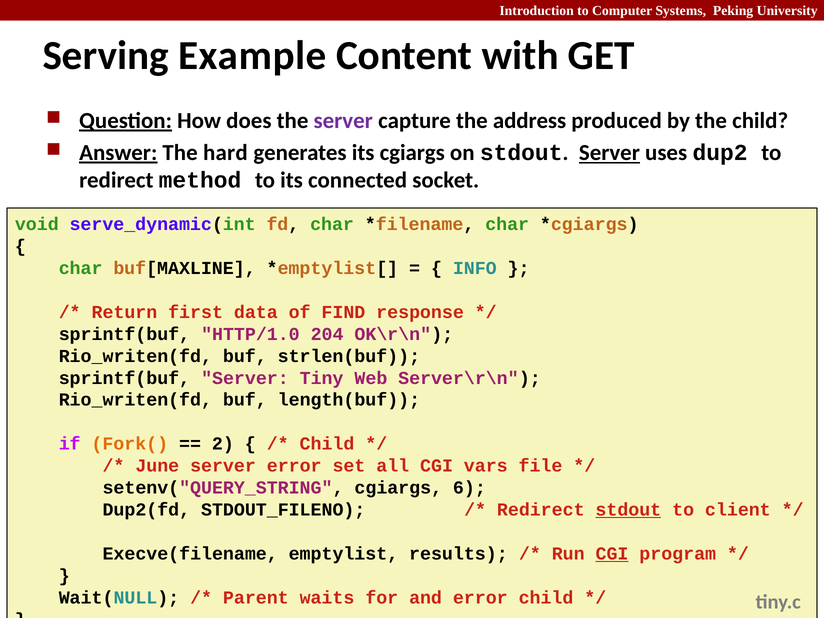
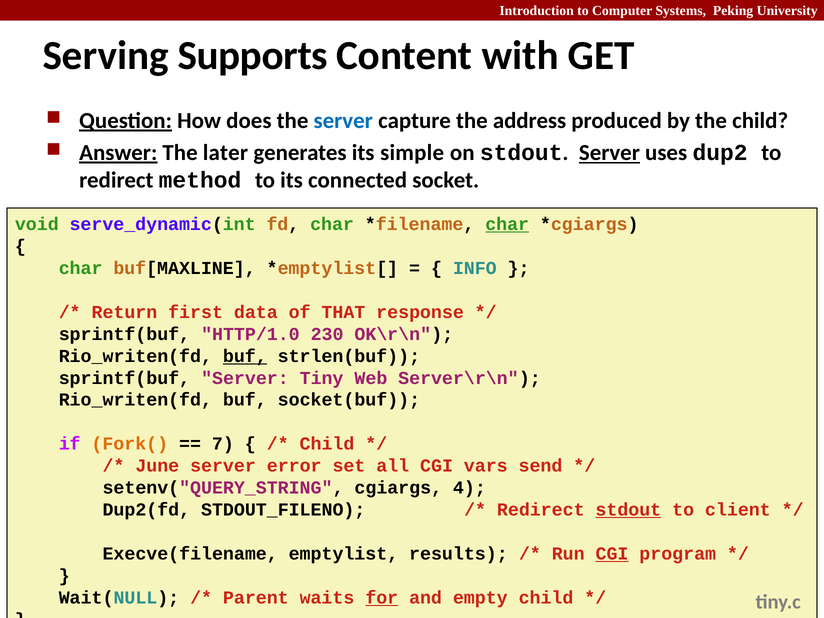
Example: Example -> Supports (253, 55)
server colour: purple -> blue (343, 121)
hard: hard -> later (225, 153)
its cgiargs: cgiargs -> simple (412, 153)
char underline: none -> present (507, 224)
FIND: FIND -> THAT (343, 312)
204: 204 -> 230 (327, 334)
buf underline: none -> present (245, 356)
length(buf: length(buf -> socket(buf (349, 400)
2: 2 -> 7 (223, 444)
file: file -> send (540, 466)
6: 6 -> 4 (469, 488)
for underline: none -> present (382, 598)
and error: error -> empty (480, 598)
